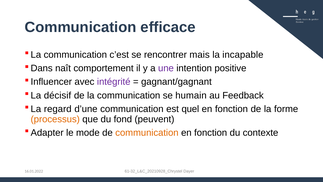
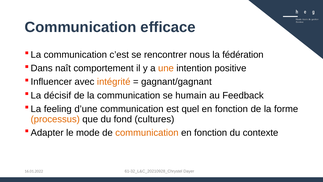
mais: mais -> nous (200, 55)
incapable: incapable -> fédération (243, 55)
une colour: purple -> orange (166, 68)
intégrité colour: purple -> orange (114, 82)
regard: regard -> feeling (58, 109)
peuvent: peuvent -> cultures (154, 119)
